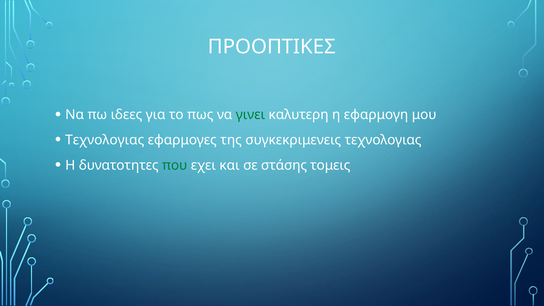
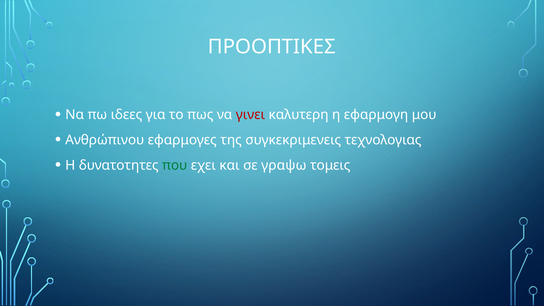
γινει colour: green -> red (250, 115)
Τεχνολογιας: Τεχνολογιας -> Ανθρώπινου (105, 140)
στάσης: στάσης -> γραψω (284, 165)
